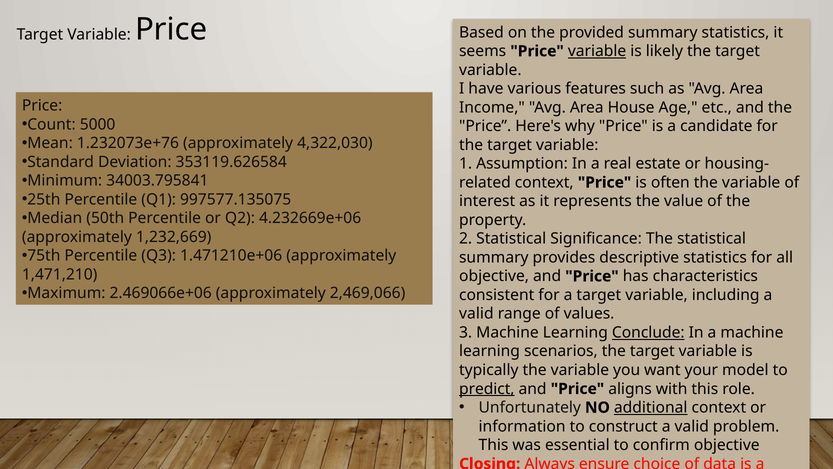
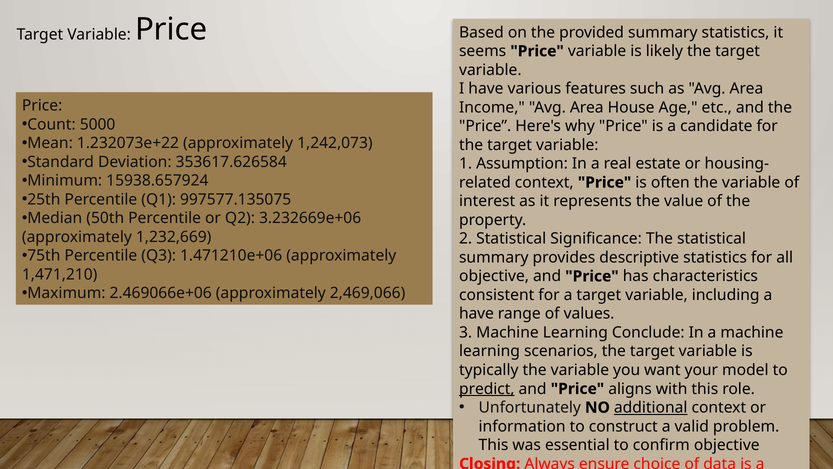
variable underline: present -> none (597, 51)
1.232073e+76: 1.232073e+76 -> 1.232073e+22 (128, 143)
4,322,030: 4,322,030 -> 1,242,073 (335, 143)
353119.626584: 353119.626584 -> 353617.626584 (231, 162)
34003.795841: 34003.795841 -> 15938.657924 (157, 181)
4.232669e+06: 4.232669e+06 -> 3.232669e+06 (310, 218)
valid: valid -> have (476, 314)
Conclude underline: present -> none (648, 332)
